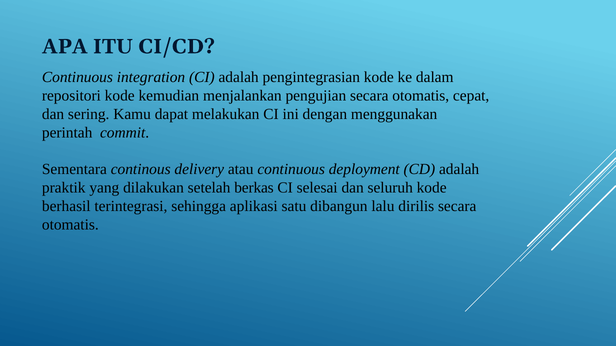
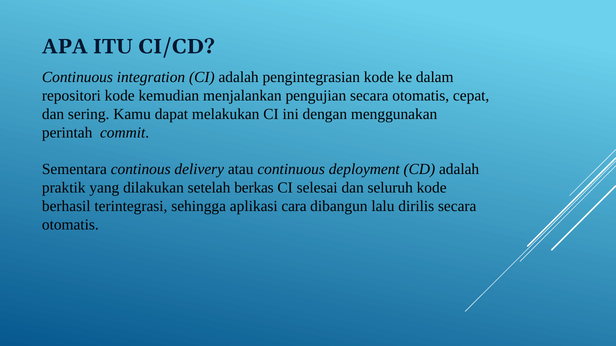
satu: satu -> cara (294, 207)
